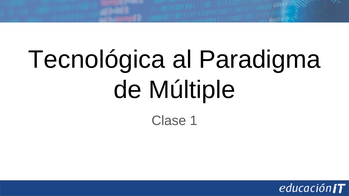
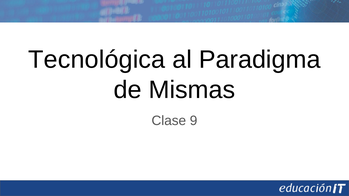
Múltiple: Múltiple -> Mismas (192, 90)
Clase 1: 1 -> 9 (194, 121)
